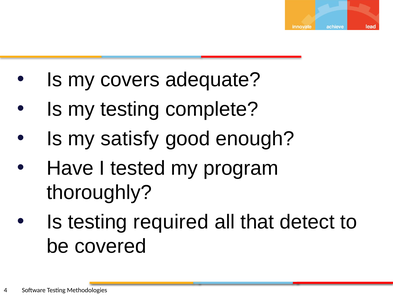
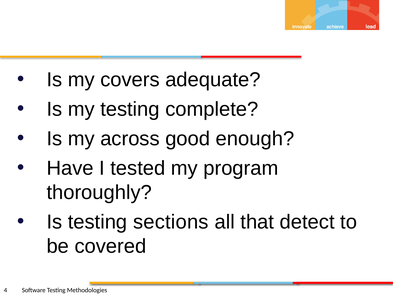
satisfy: satisfy -> across (130, 139)
required: required -> sections (171, 222)
